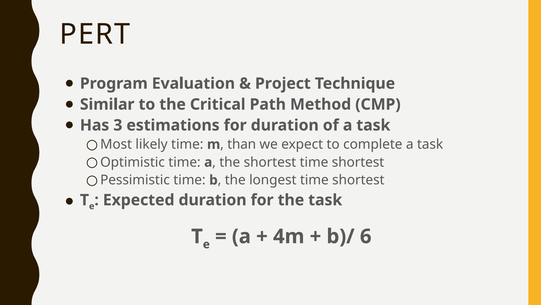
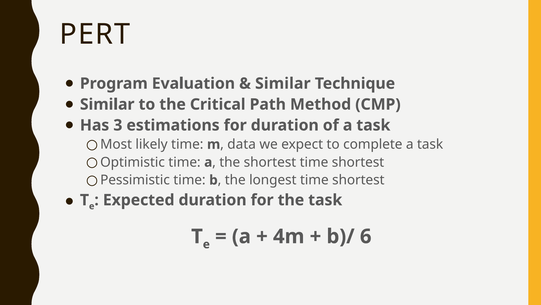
Project: Project -> Similar (283, 83)
than: than -> data (242, 144)
